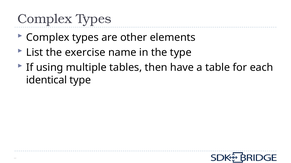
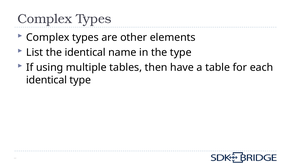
the exercise: exercise -> identical (85, 53)
